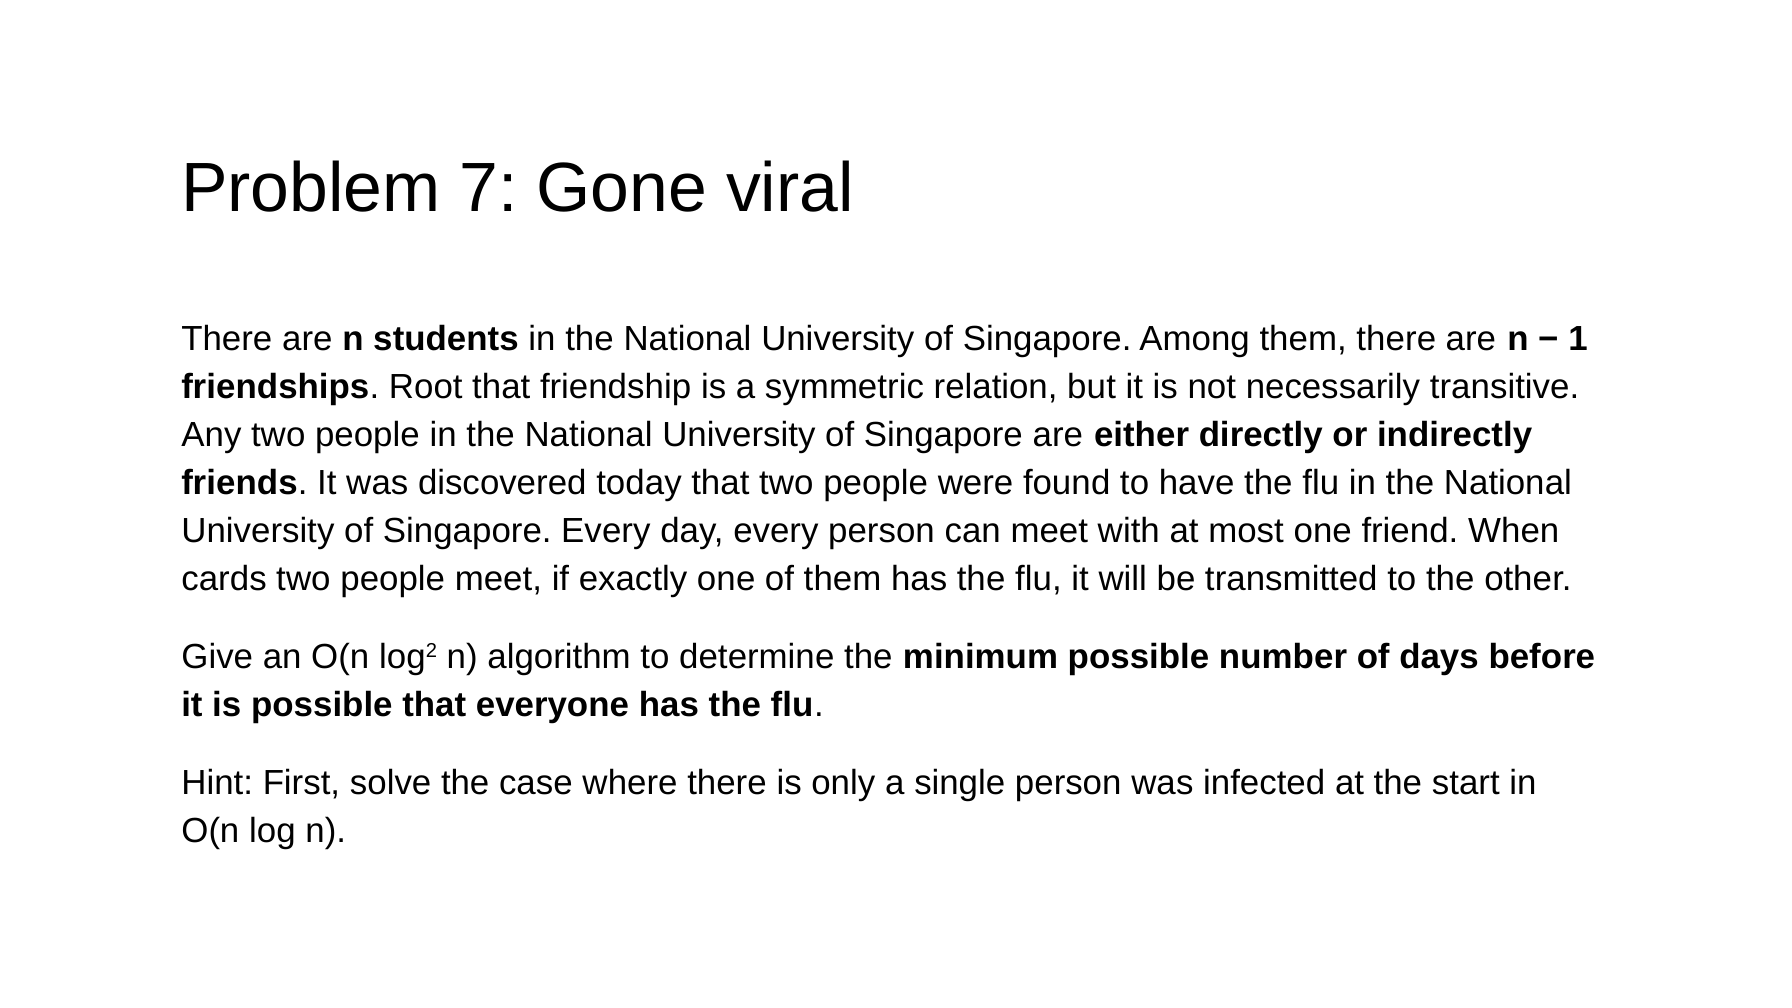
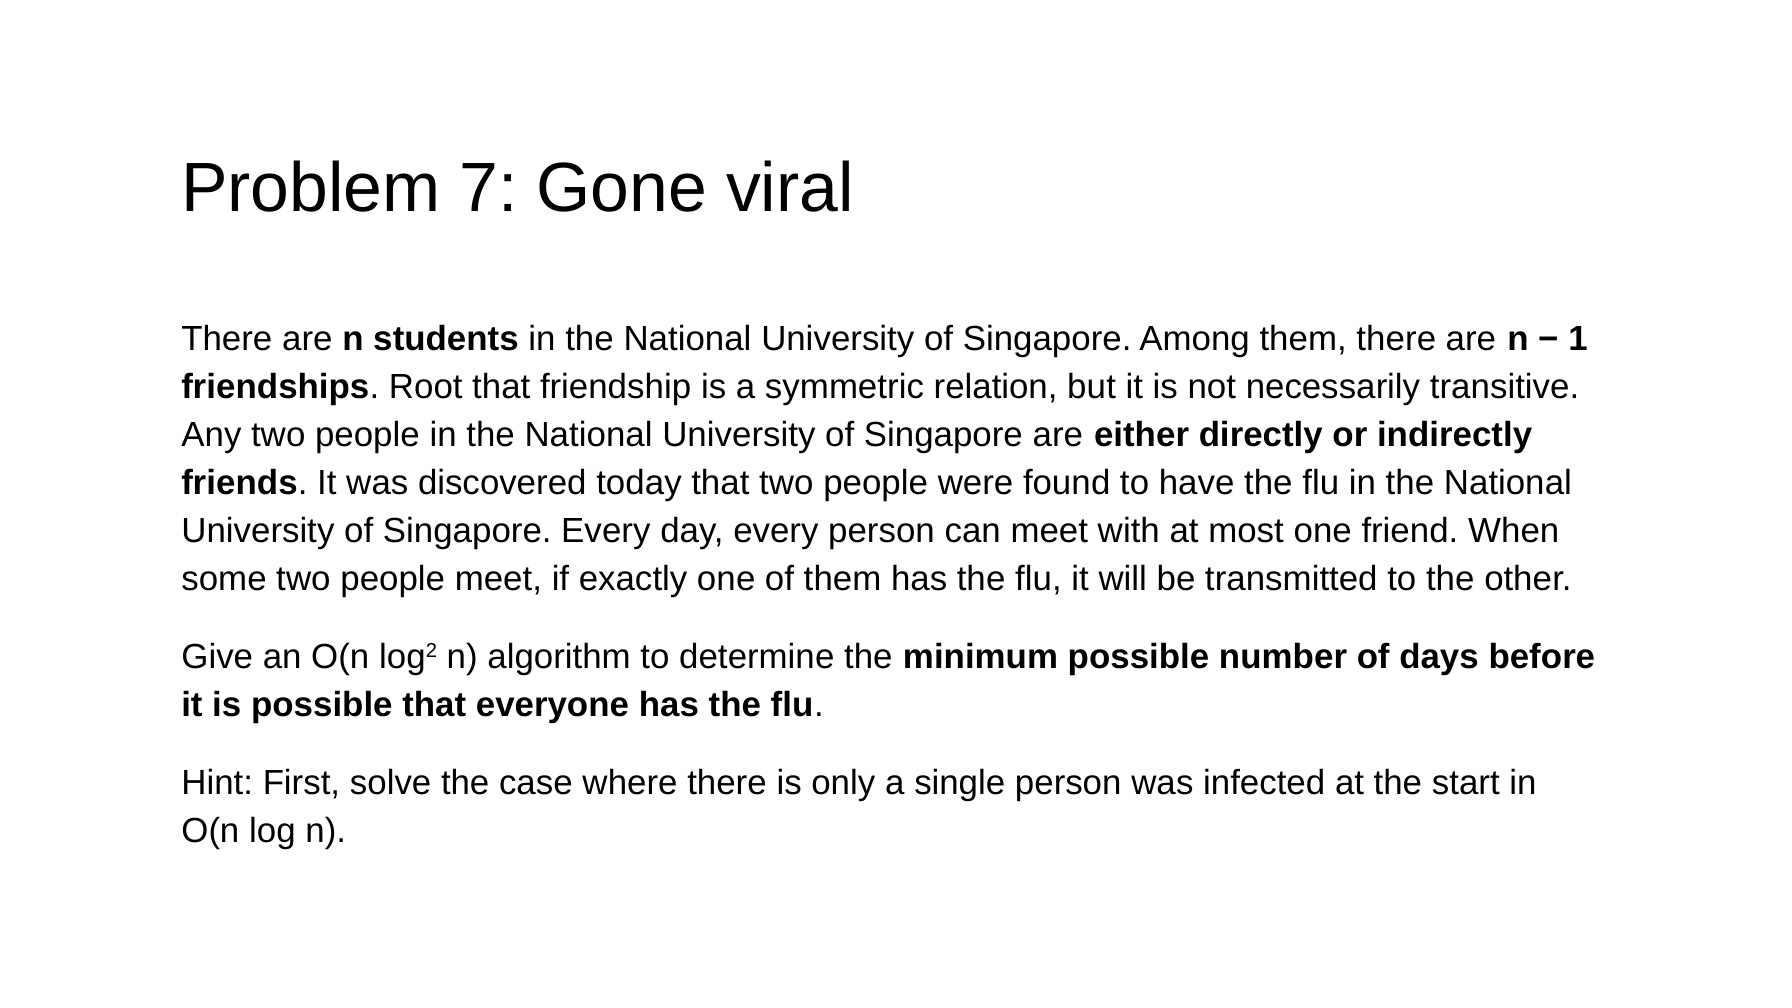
cards: cards -> some (224, 579)
